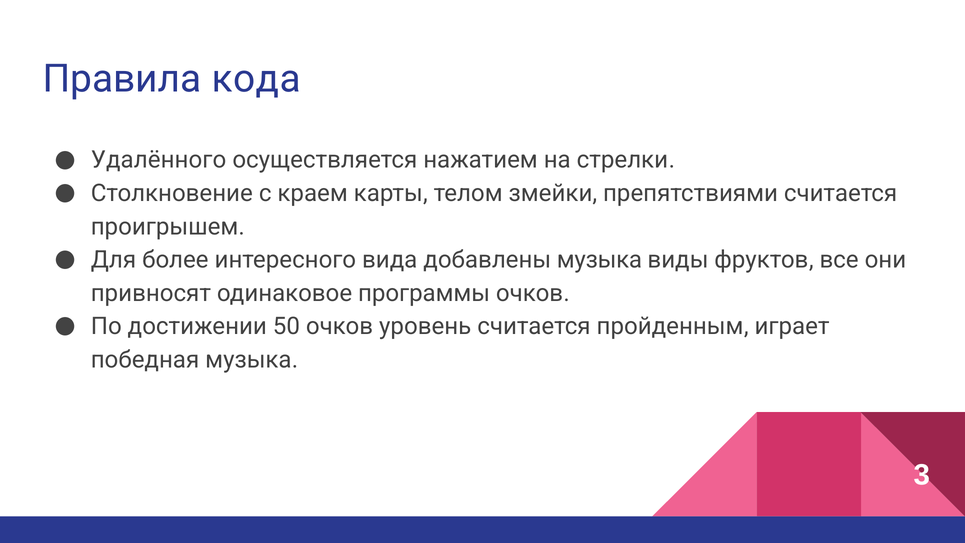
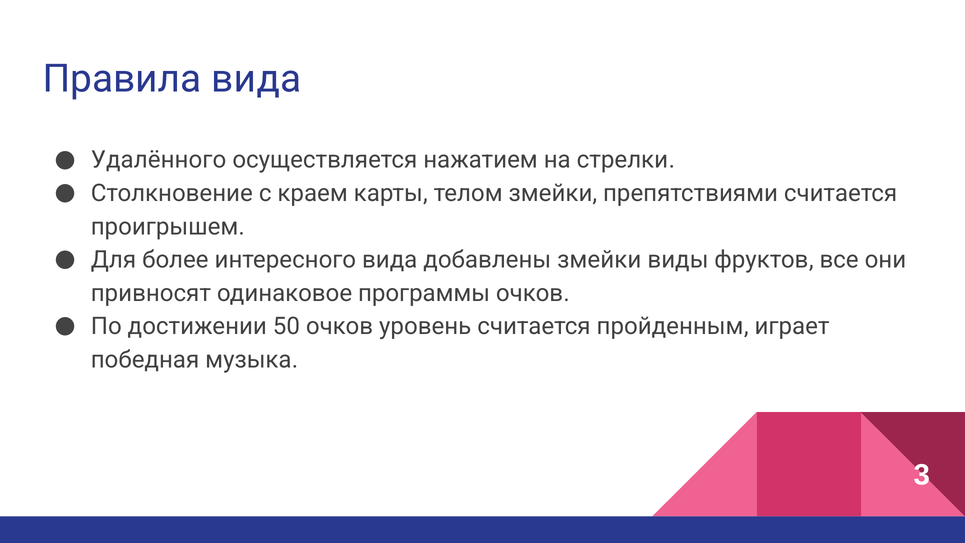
Правила кода: кода -> вида (256, 79)
добавлены музыка: музыка -> змейки (599, 260)
